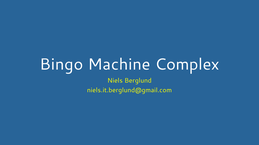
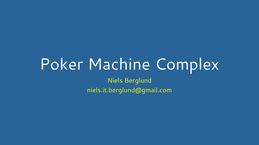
Bingo: Bingo -> Poker (61, 65)
